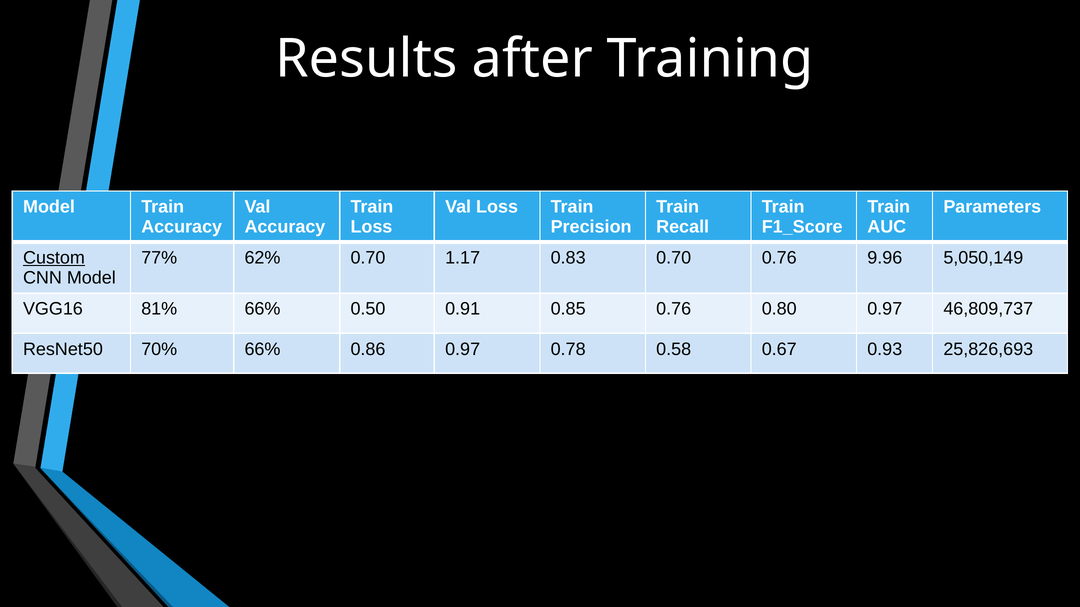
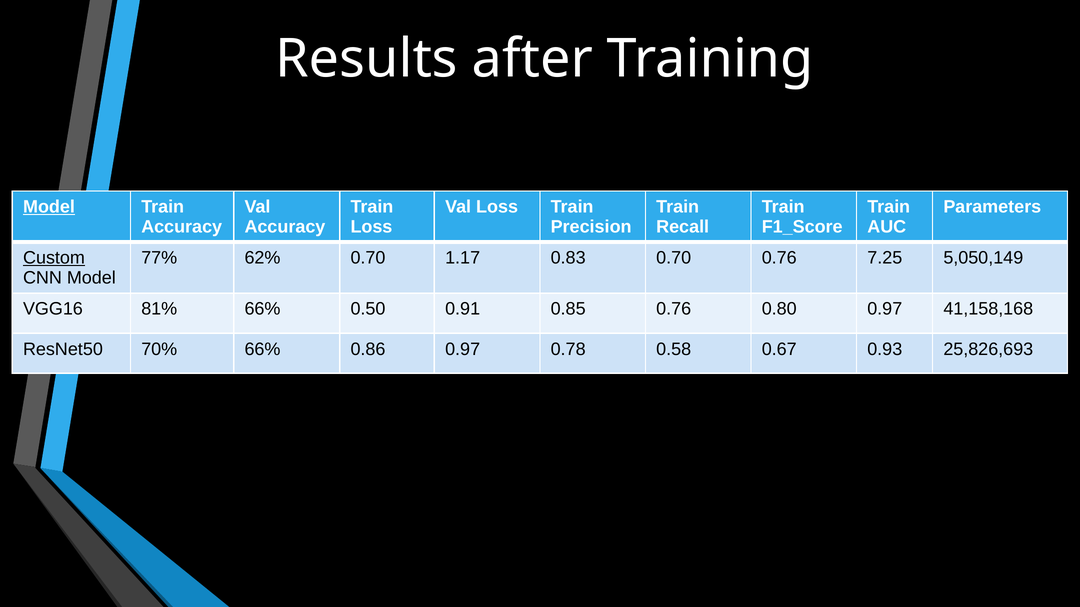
Model underline: none -> present (49, 207)
9.96: 9.96 -> 7.25 (885, 258)
46,809,737: 46,809,737 -> 41,158,168 (988, 309)
